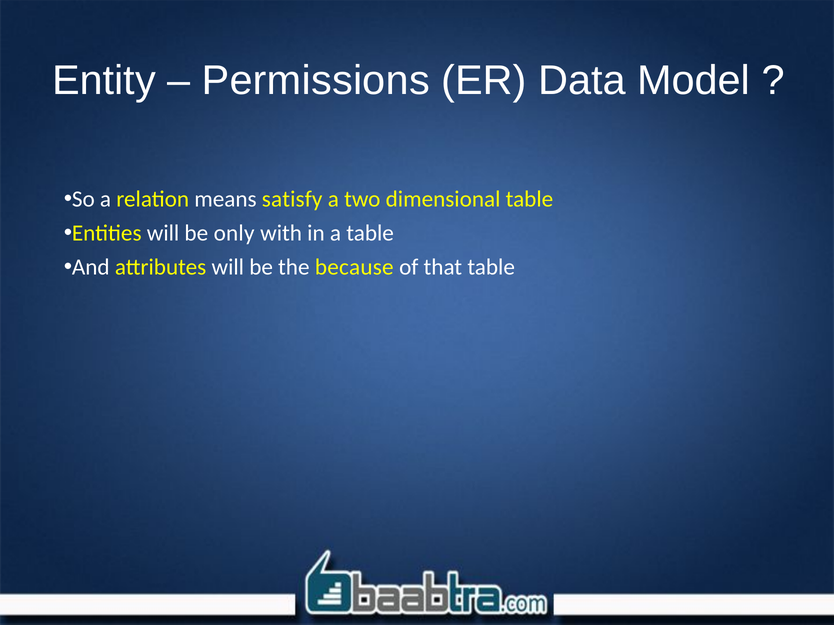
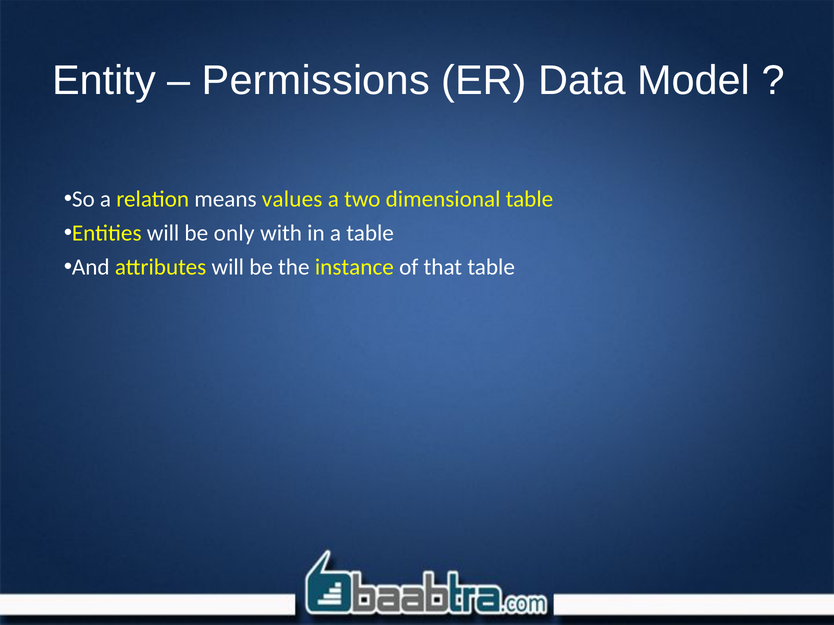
satisfy: satisfy -> values (292, 199)
because: because -> instance (354, 267)
